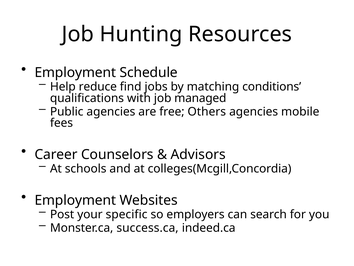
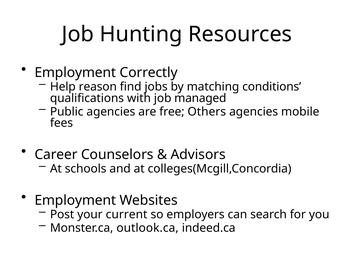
Schedule: Schedule -> Correctly (149, 72)
reduce: reduce -> reason (98, 87)
specific: specific -> current (127, 214)
success.ca: success.ca -> outlook.ca (148, 228)
